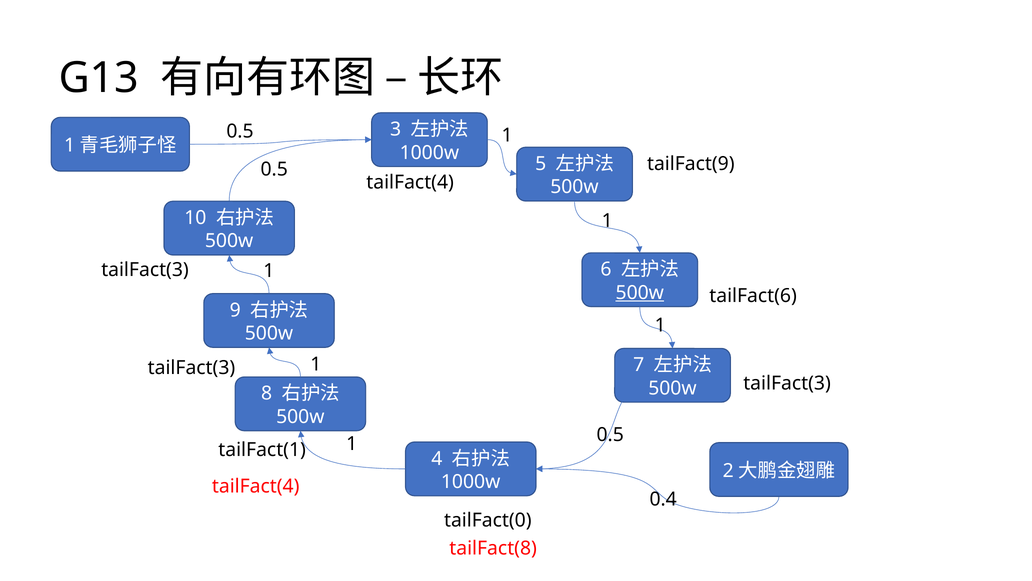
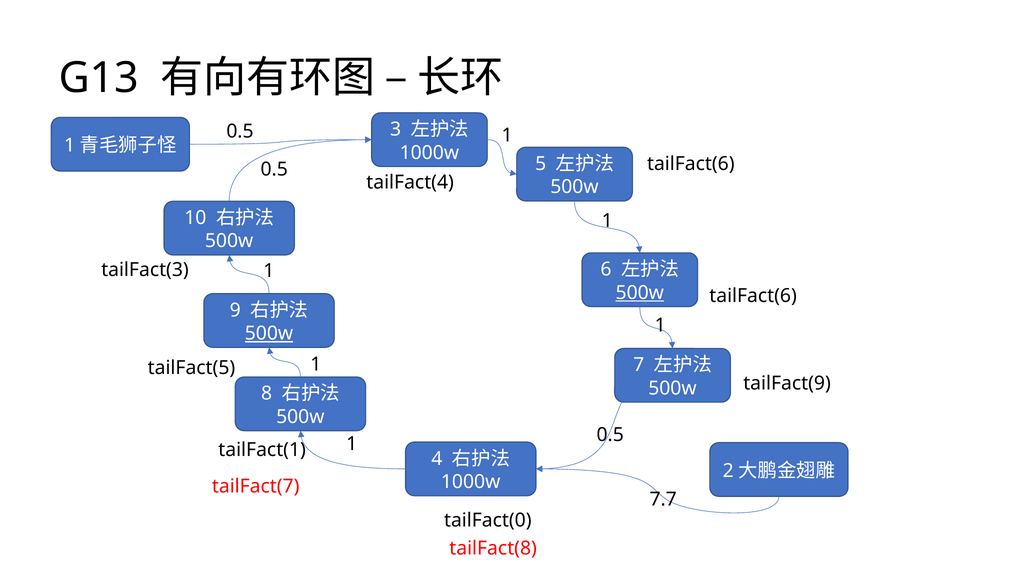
tailFact(9: tailFact(9 -> tailFact(6 (691, 164)
500w underline: none -> present (269, 333)
tailFact(3: tailFact(3 -> tailFact(5 (191, 368)
tailFact(3: tailFact(3 -> tailFact(9 (787, 383)
tailFact(4: tailFact(4 -> tailFact(7 (256, 486)
0.4: 0.4 -> 7.7 (663, 499)
